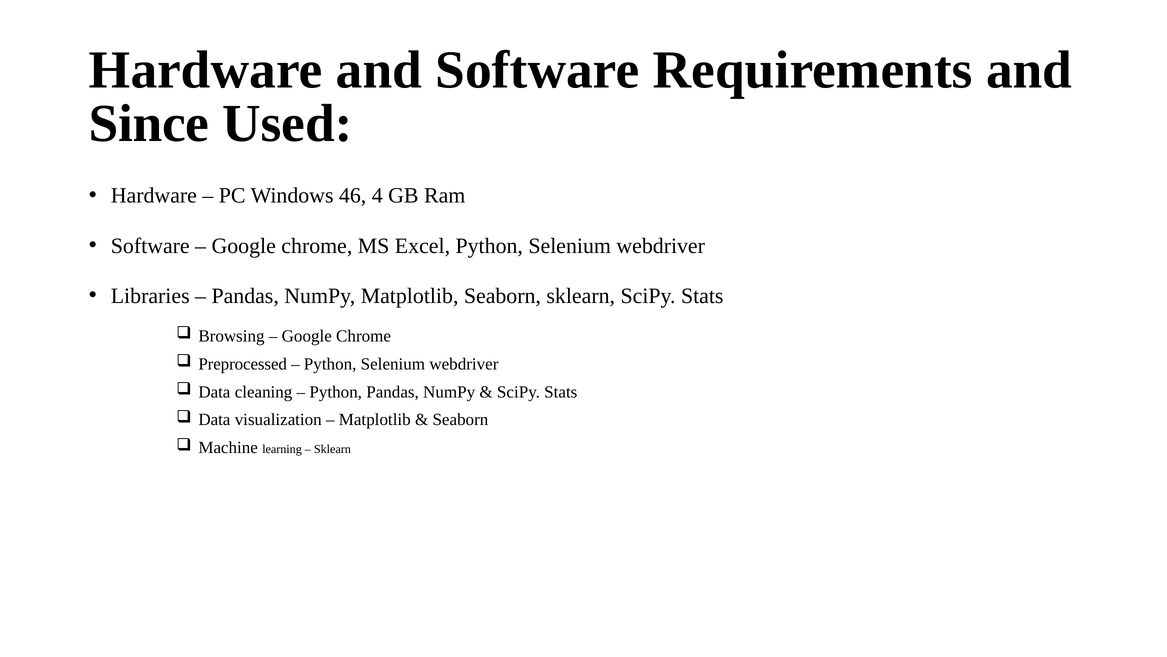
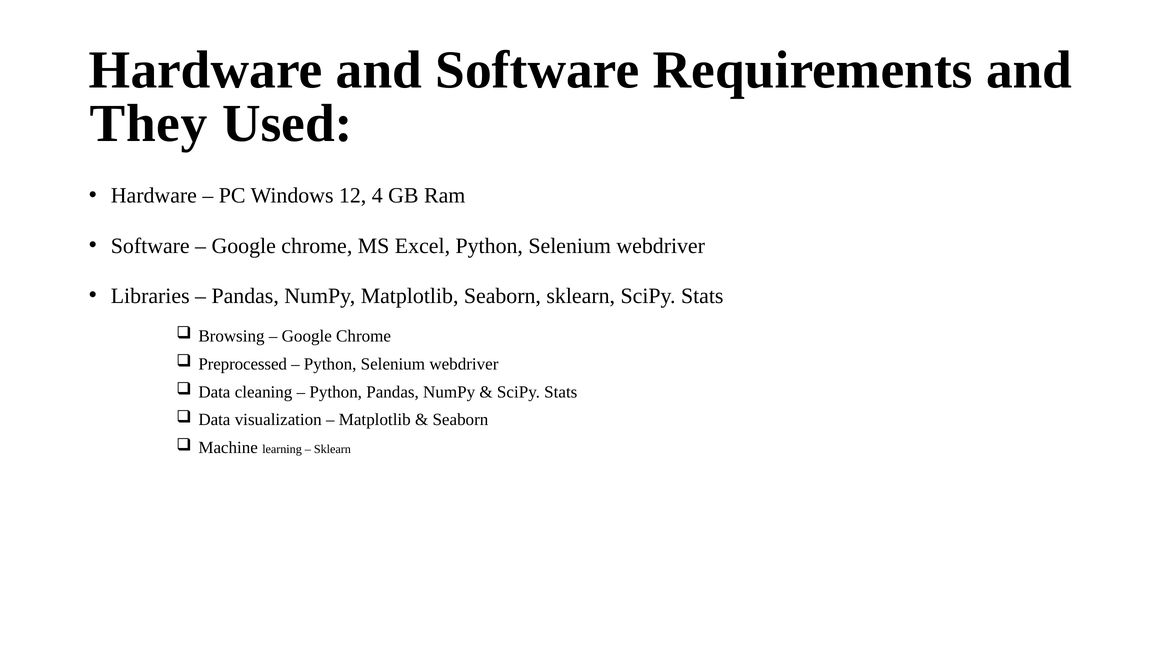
Since: Since -> They (149, 123)
46: 46 -> 12 (353, 196)
